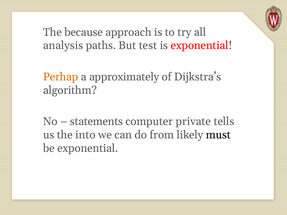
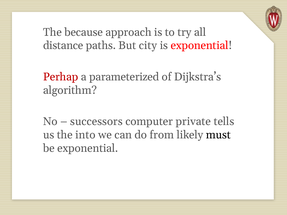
analysis: analysis -> distance (63, 46)
test: test -> city (148, 46)
Perhap colour: orange -> red (61, 77)
approximately: approximately -> parameterized (124, 77)
statements: statements -> successors (96, 122)
